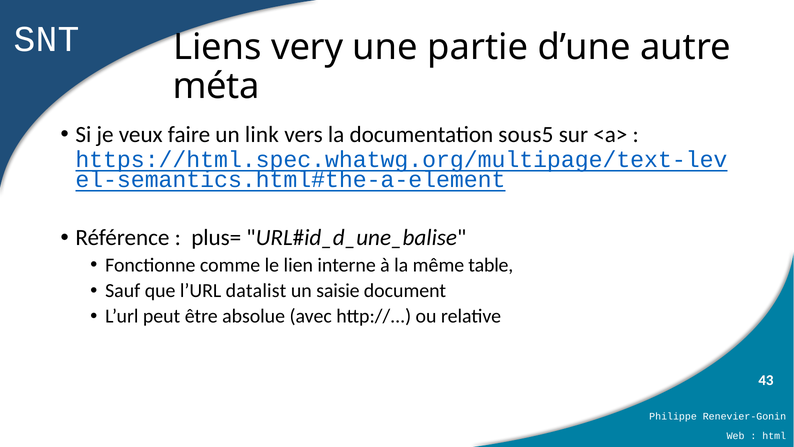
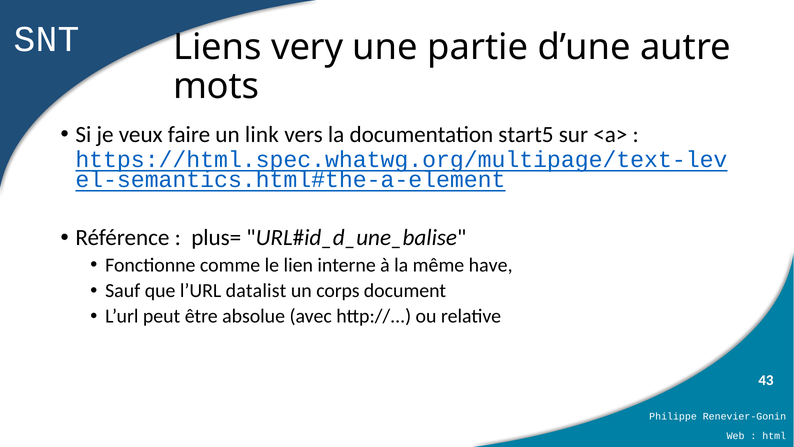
méta: méta -> mots (216, 86)
sous5: sous5 -> start5 (526, 134)
table: table -> have (491, 265)
saisie: saisie -> corps (338, 291)
